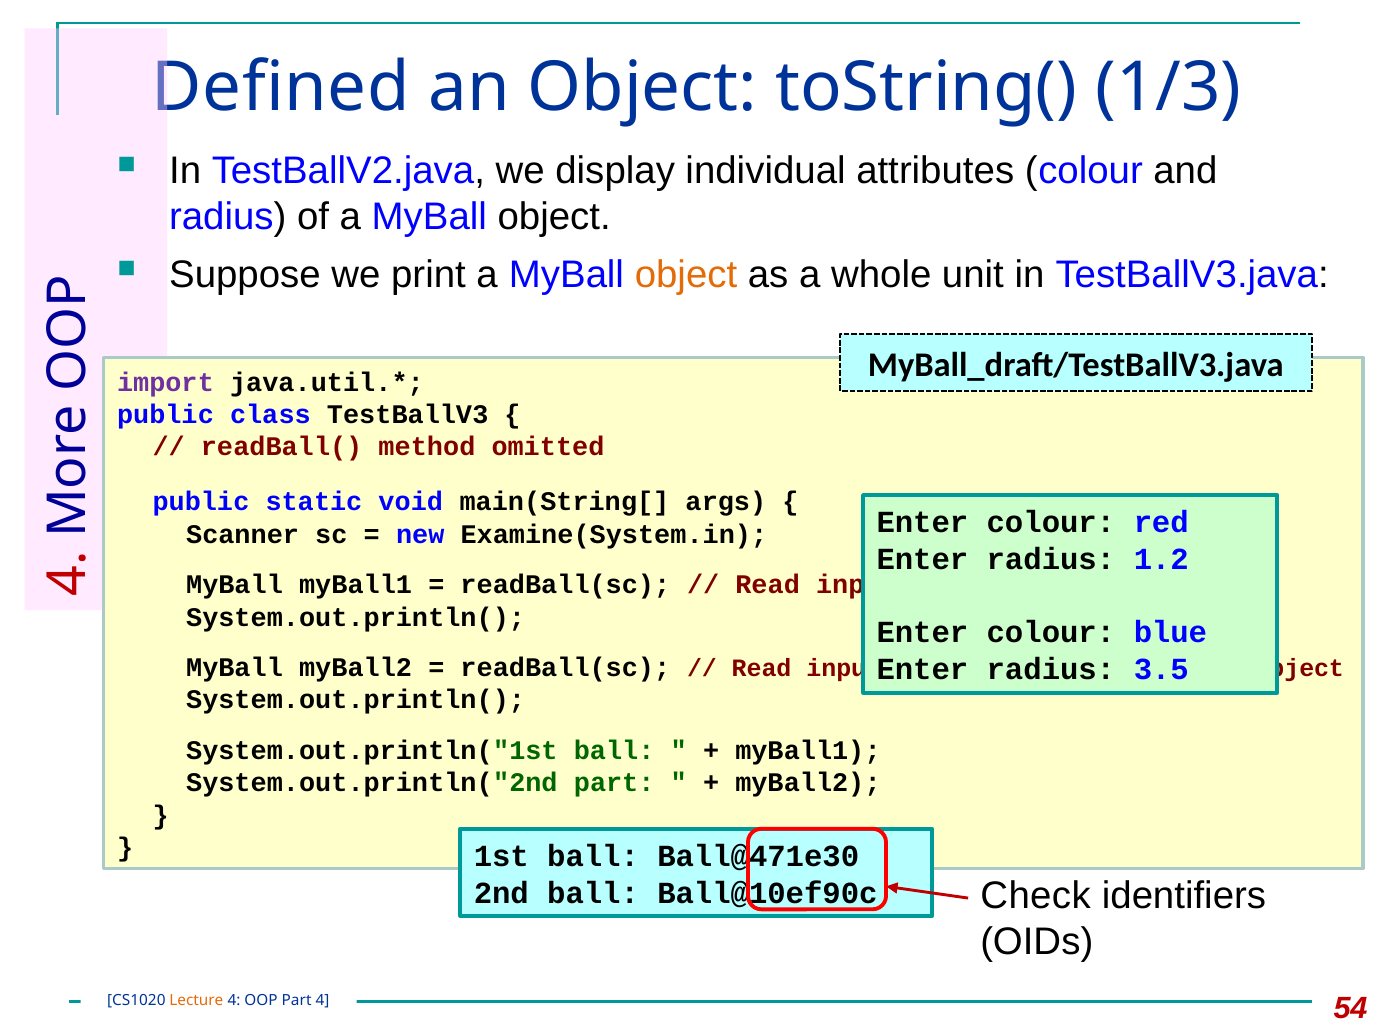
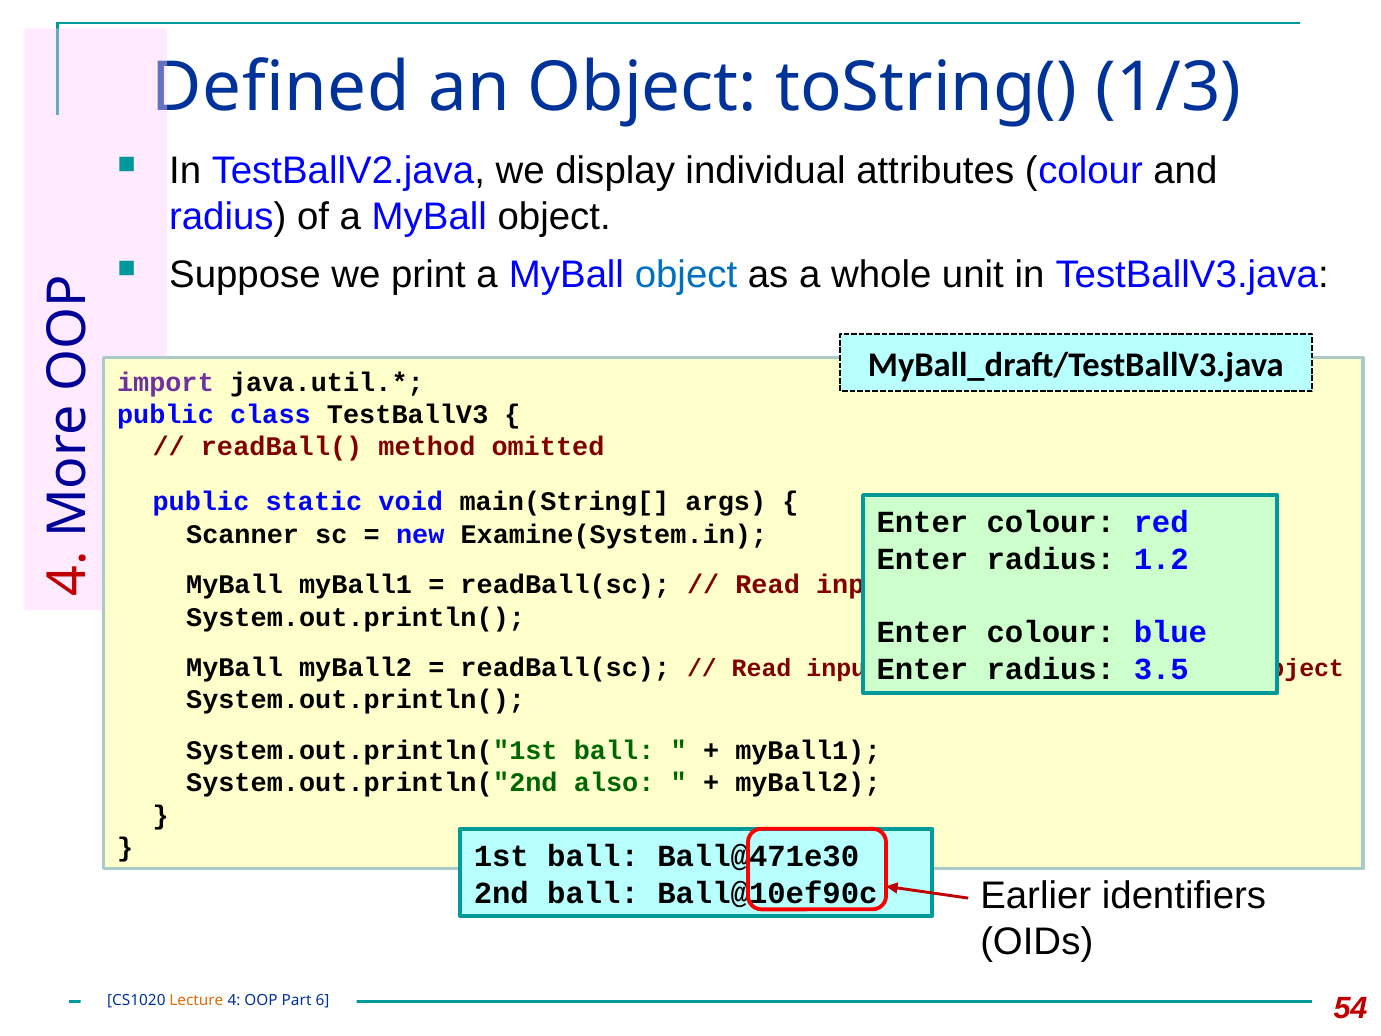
object colour: orange -> blue (686, 274)
System.out.println("2nd part: part -> also (614, 783)
Check: Check -> Earlier (1036, 896)
Part 4: 4 -> 6 (322, 1000)
